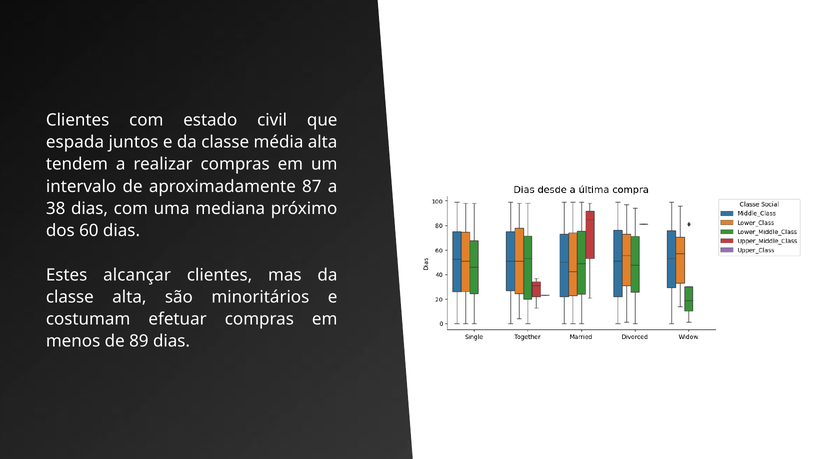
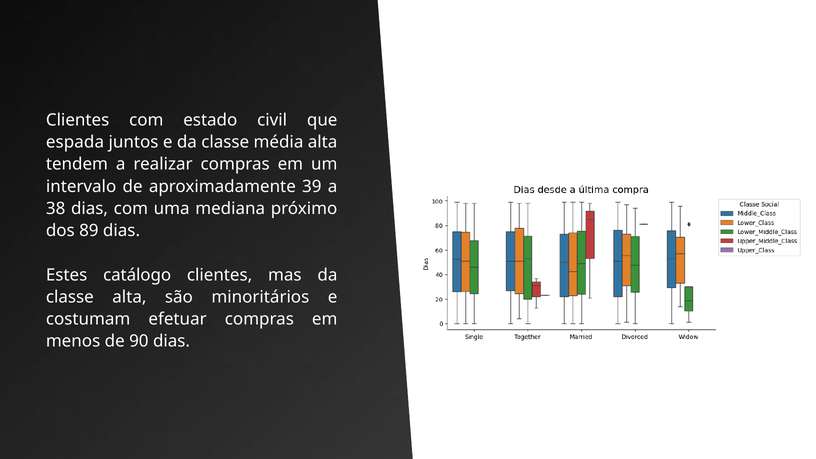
87: 87 -> 39 (312, 186)
60: 60 -> 89 (89, 231)
alcançar: alcançar -> catálogo (137, 275)
89: 89 -> 90 (139, 341)
